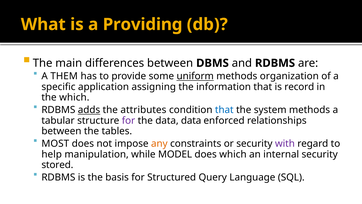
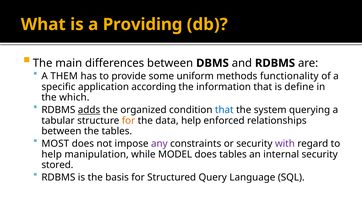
uniform underline: present -> none (195, 76)
organization: organization -> functionality (289, 76)
assigning: assigning -> according (154, 87)
record: record -> define (299, 87)
attributes: attributes -> organized (143, 110)
system methods: methods -> querying (310, 110)
for colour: purple -> orange (128, 120)
data data: data -> help (191, 120)
any colour: orange -> purple (159, 143)
does which: which -> tables (233, 154)
